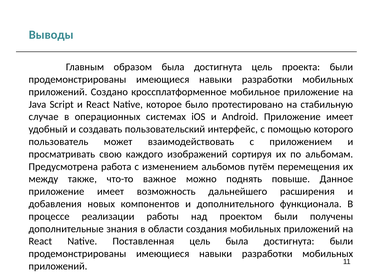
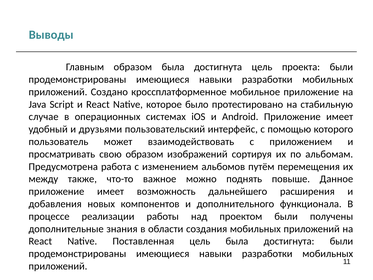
создавать: создавать -> друзьями (100, 129)
свою каждого: каждого -> образом (144, 154)
